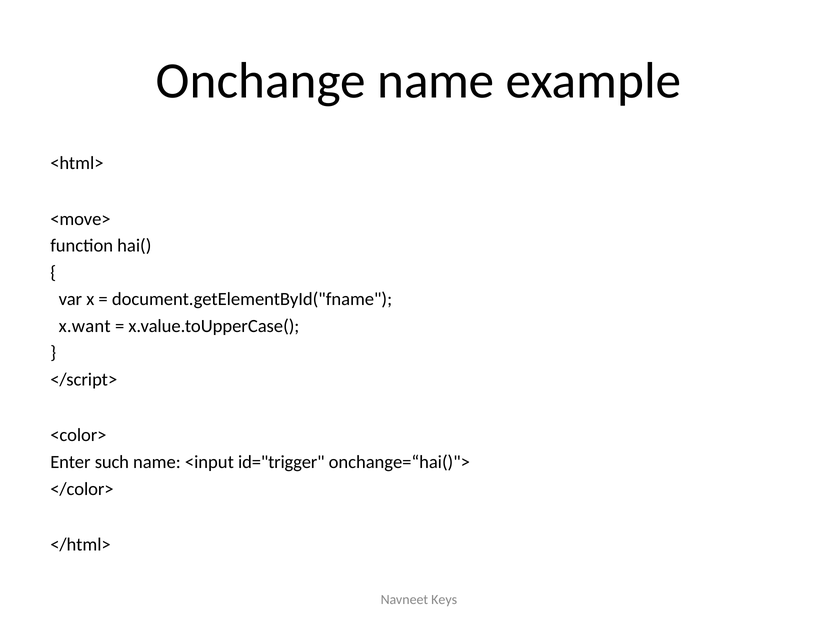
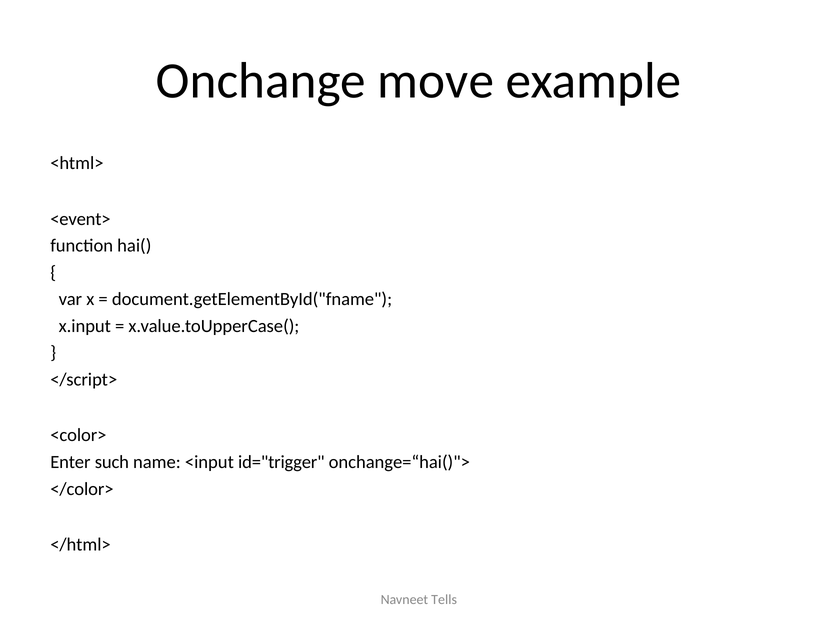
Onchange name: name -> move (436, 81)
<move>: <move> -> <event> (80, 219)
x.want: x.want -> x.input (85, 326)
Keys: Keys -> Tells (444, 600)
